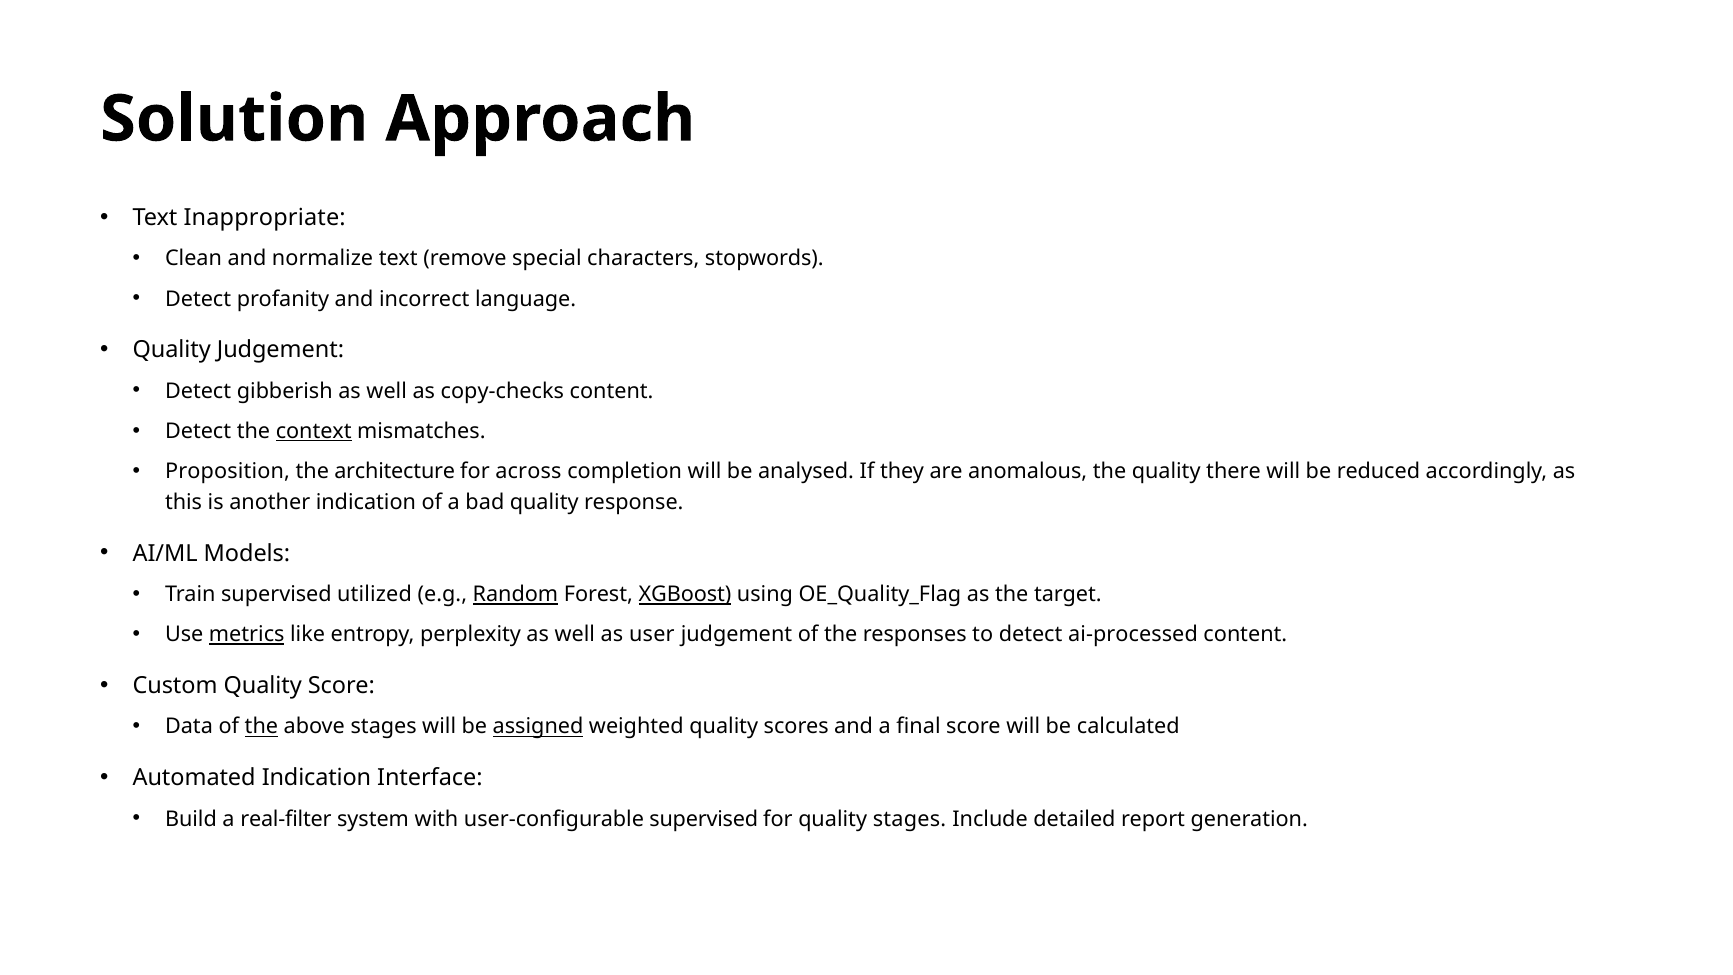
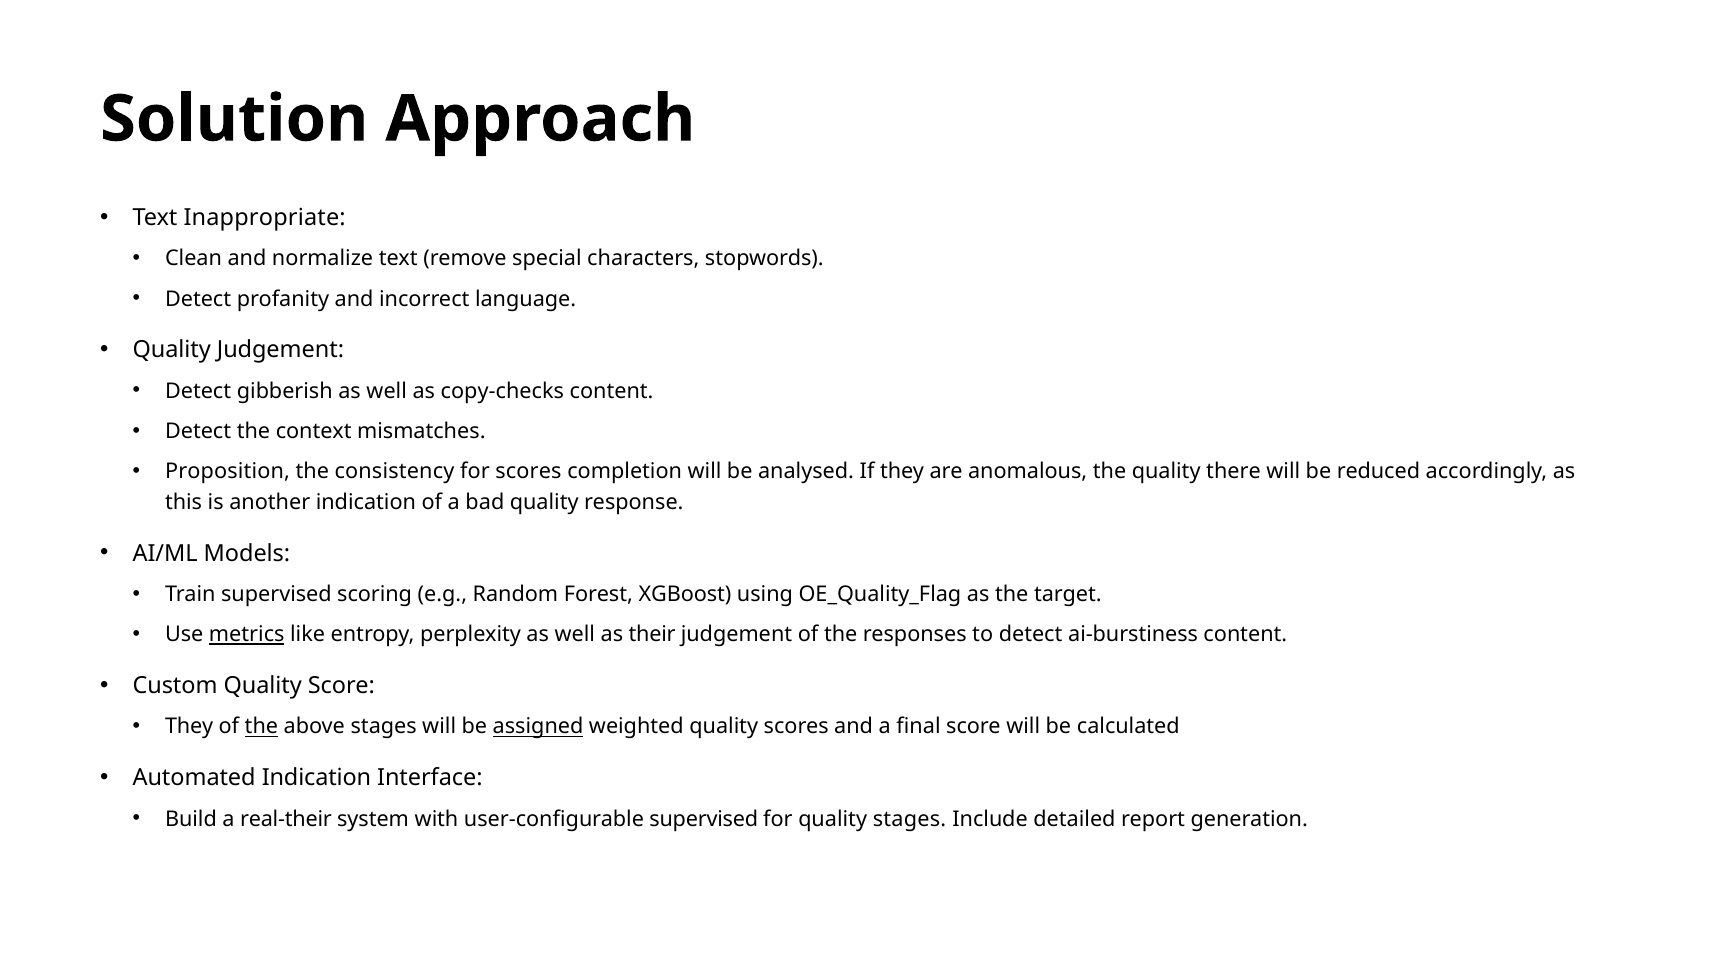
context underline: present -> none (314, 431)
architecture: architecture -> consistency (394, 471)
for across: across -> scores (528, 471)
utilized: utilized -> scoring (375, 594)
Random underline: present -> none (515, 594)
XGBoost underline: present -> none (685, 594)
user: user -> their (652, 635)
ai-processed: ai-processed -> ai-burstiness (1133, 635)
Data: Data -> They (189, 727)
real-filter: real-filter -> real-their (286, 819)
